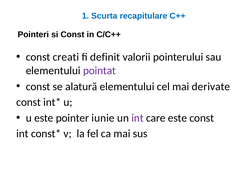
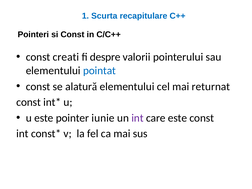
definit: definit -> despre (105, 57)
pointat colour: purple -> blue (99, 71)
derivate: derivate -> returnat (211, 87)
